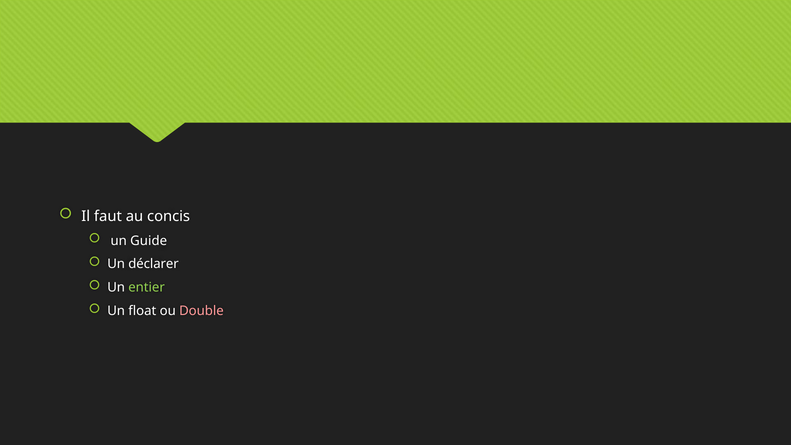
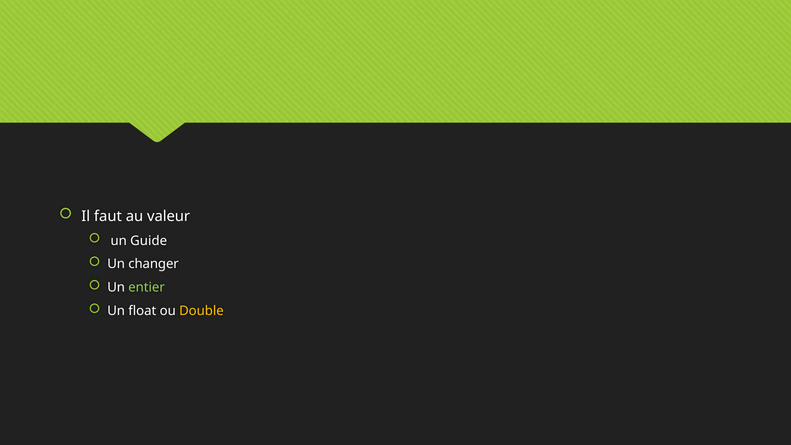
concis: concis -> valeur (169, 216)
déclarer: déclarer -> changer (154, 264)
Double colour: pink -> yellow (201, 311)
